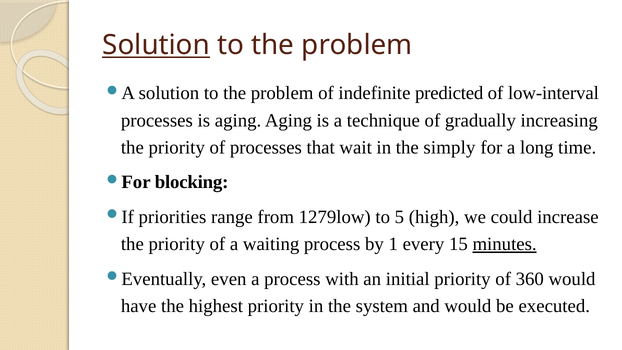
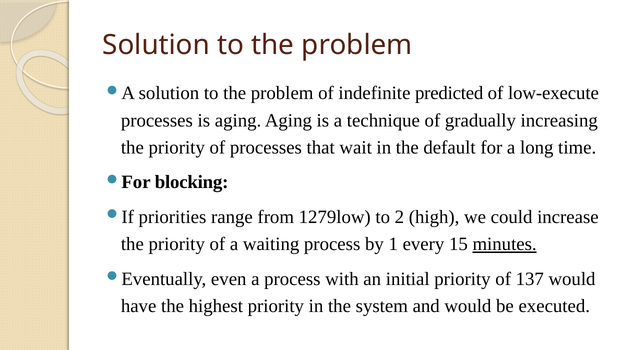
Solution underline: present -> none (156, 45)
low-interval: low-interval -> low-execute (553, 93)
simply: simply -> default (450, 147)
5: 5 -> 2 (399, 217)
360: 360 -> 137 (530, 279)
